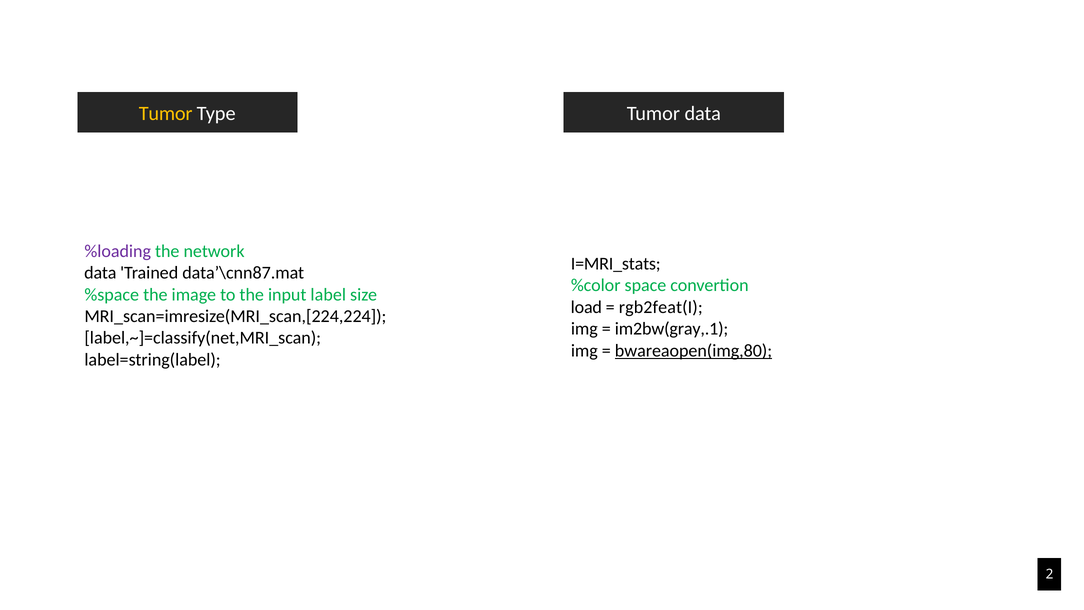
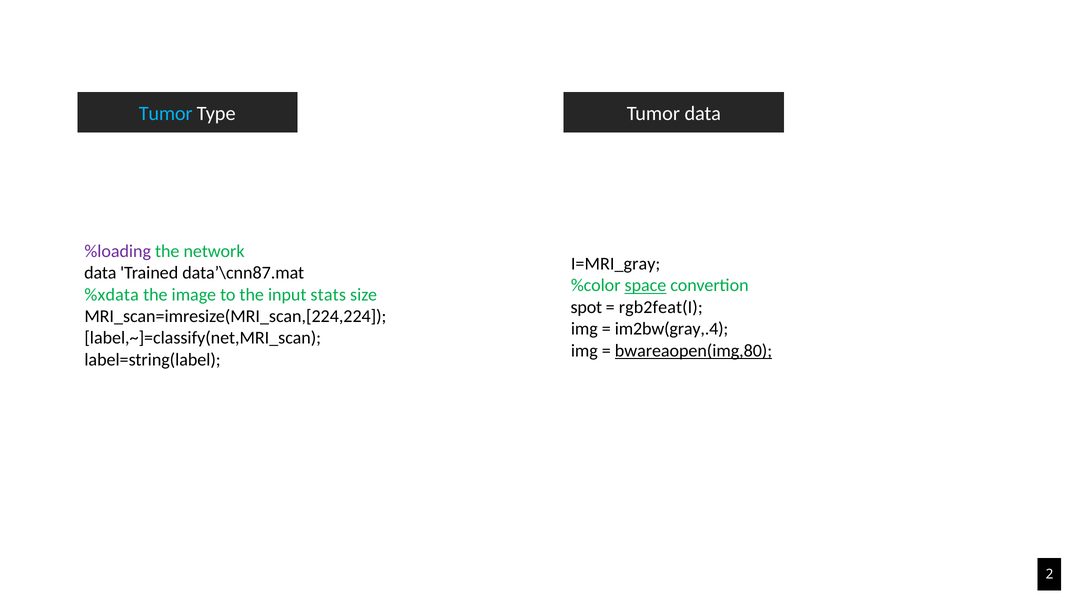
Tumor colour: yellow -> light blue (166, 114)
I=MRI_stats: I=MRI_stats -> I=MRI_gray (616, 264)
space underline: none -> present (645, 285)
%space: %space -> %xdata (112, 294)
label: label -> stats (328, 294)
load: load -> spot (586, 307)
im2bw(gray,.1: im2bw(gray,.1 -> im2bw(gray,.4 (672, 329)
